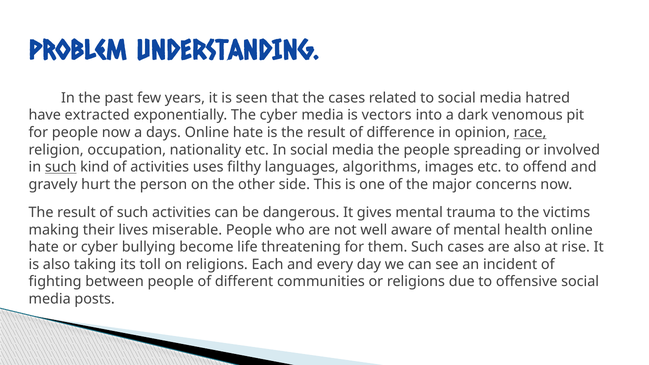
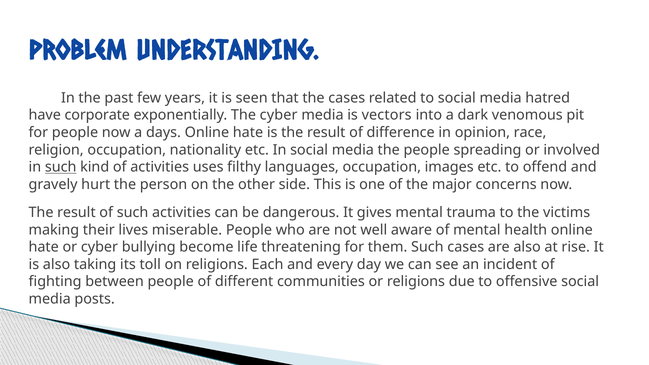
extracted: extracted -> corporate (97, 115)
race underline: present -> none (530, 133)
languages algorithms: algorithms -> occupation (382, 167)
